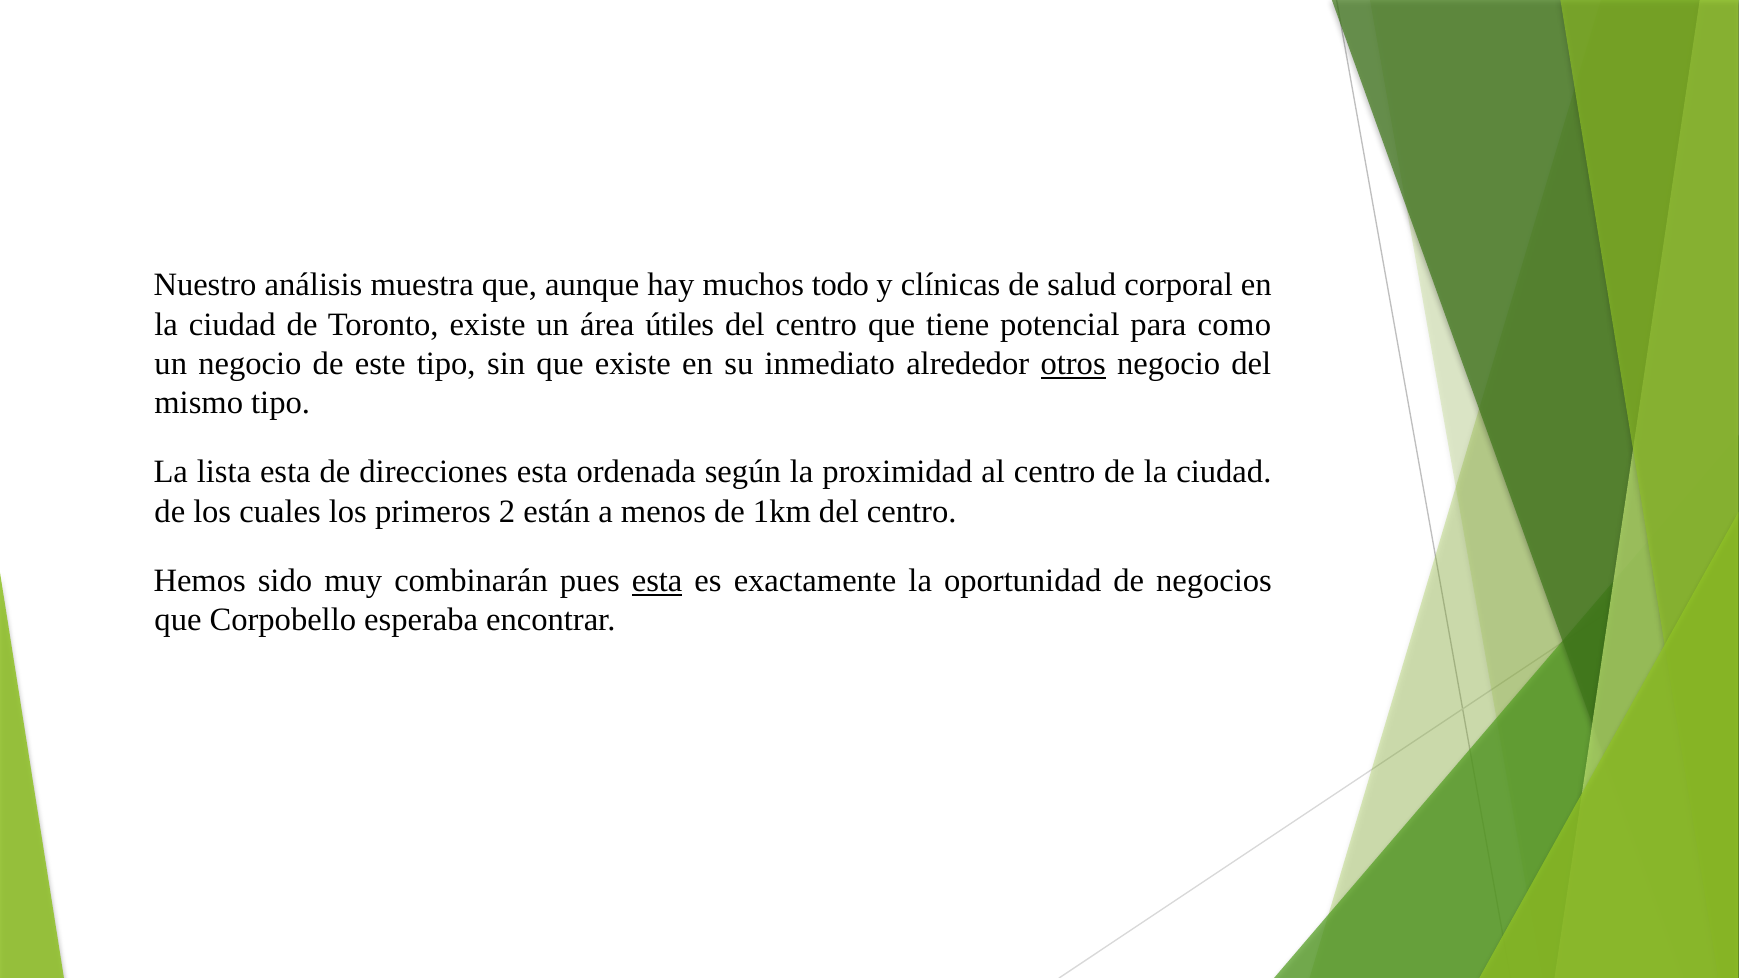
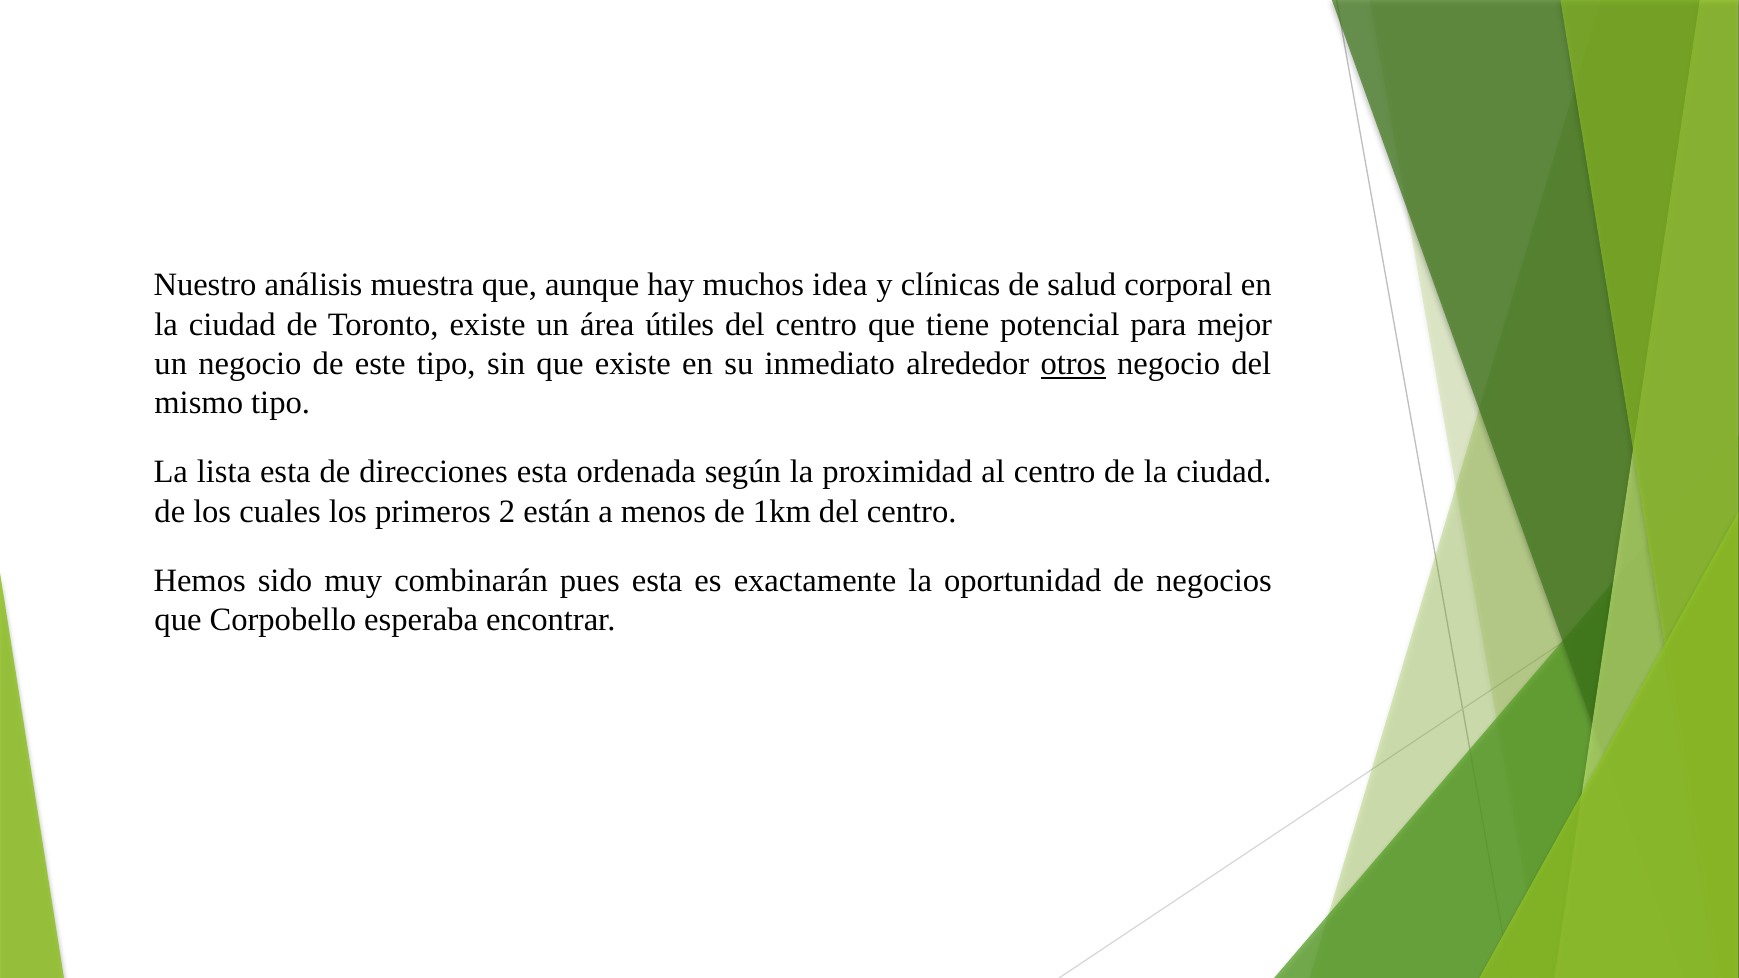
todo: todo -> idea (840, 285)
como: como -> mejor (1235, 324)
esta underline: present -> none (657, 581)
